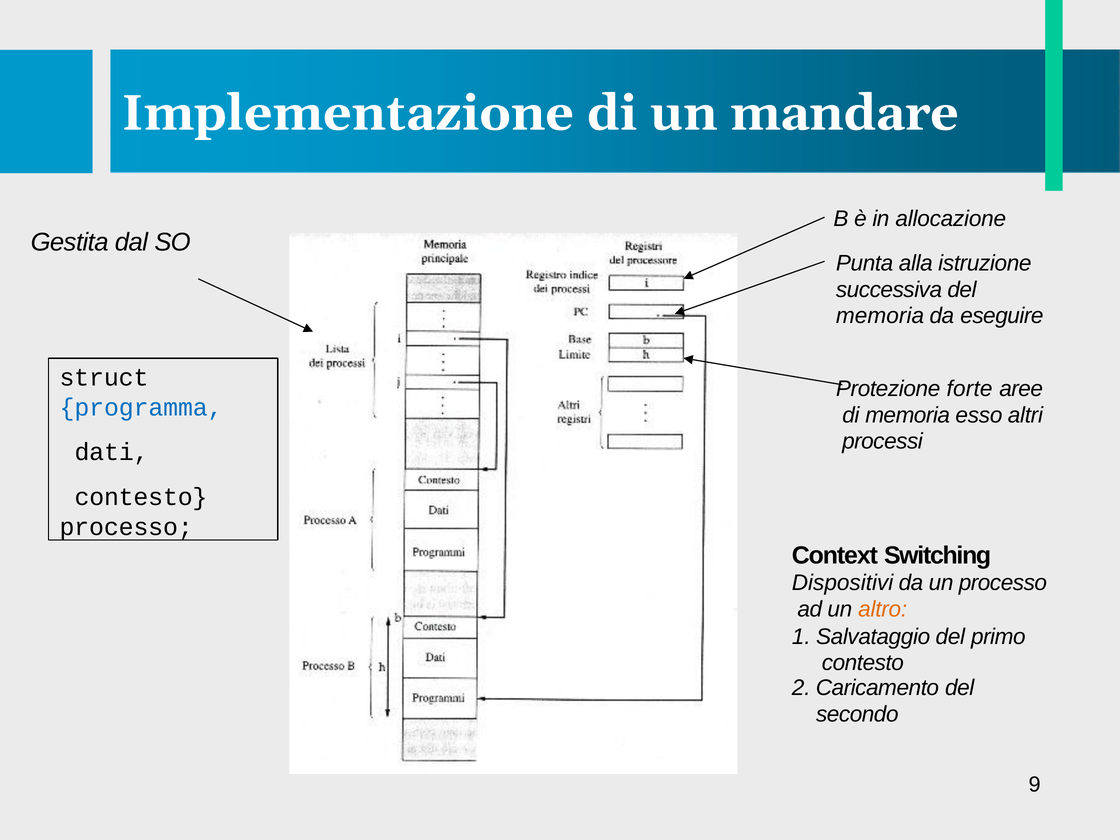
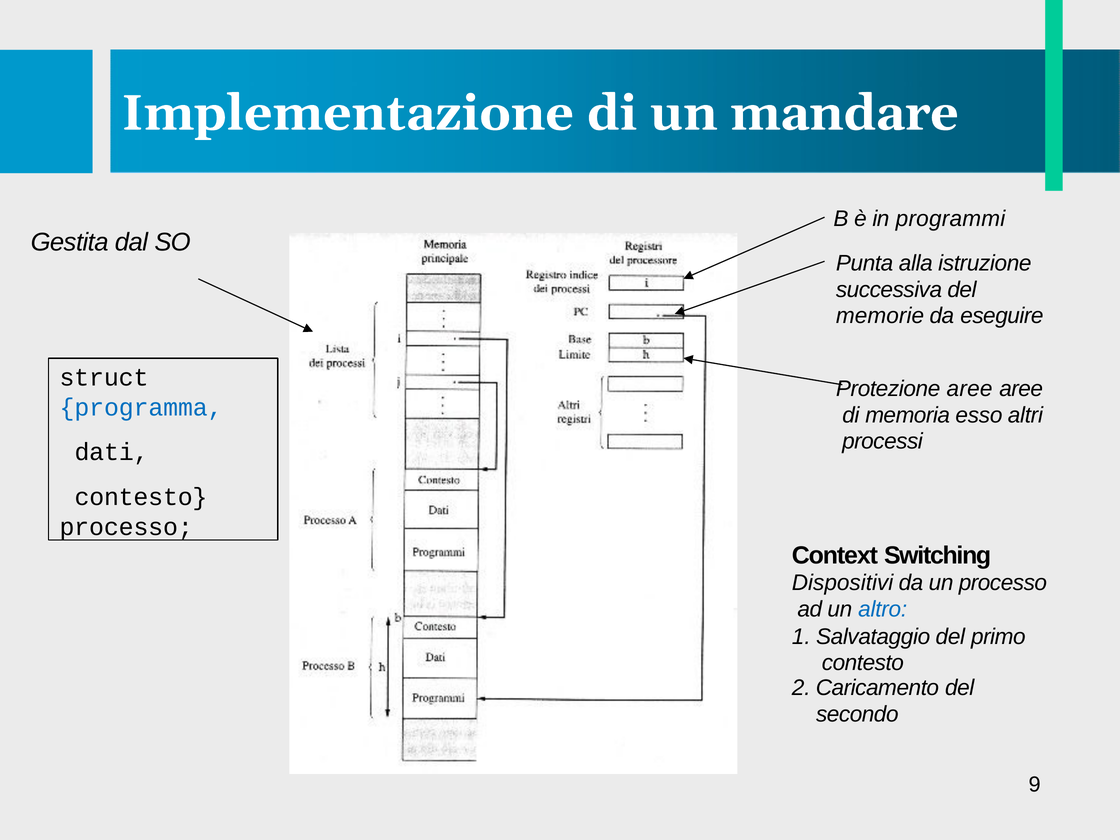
allocazione: allocazione -> programmi (951, 219)
memoria: memoria -> memorie (880, 316)
Protezione forte: forte -> aree (970, 389)
altro colour: orange -> blue (883, 609)
